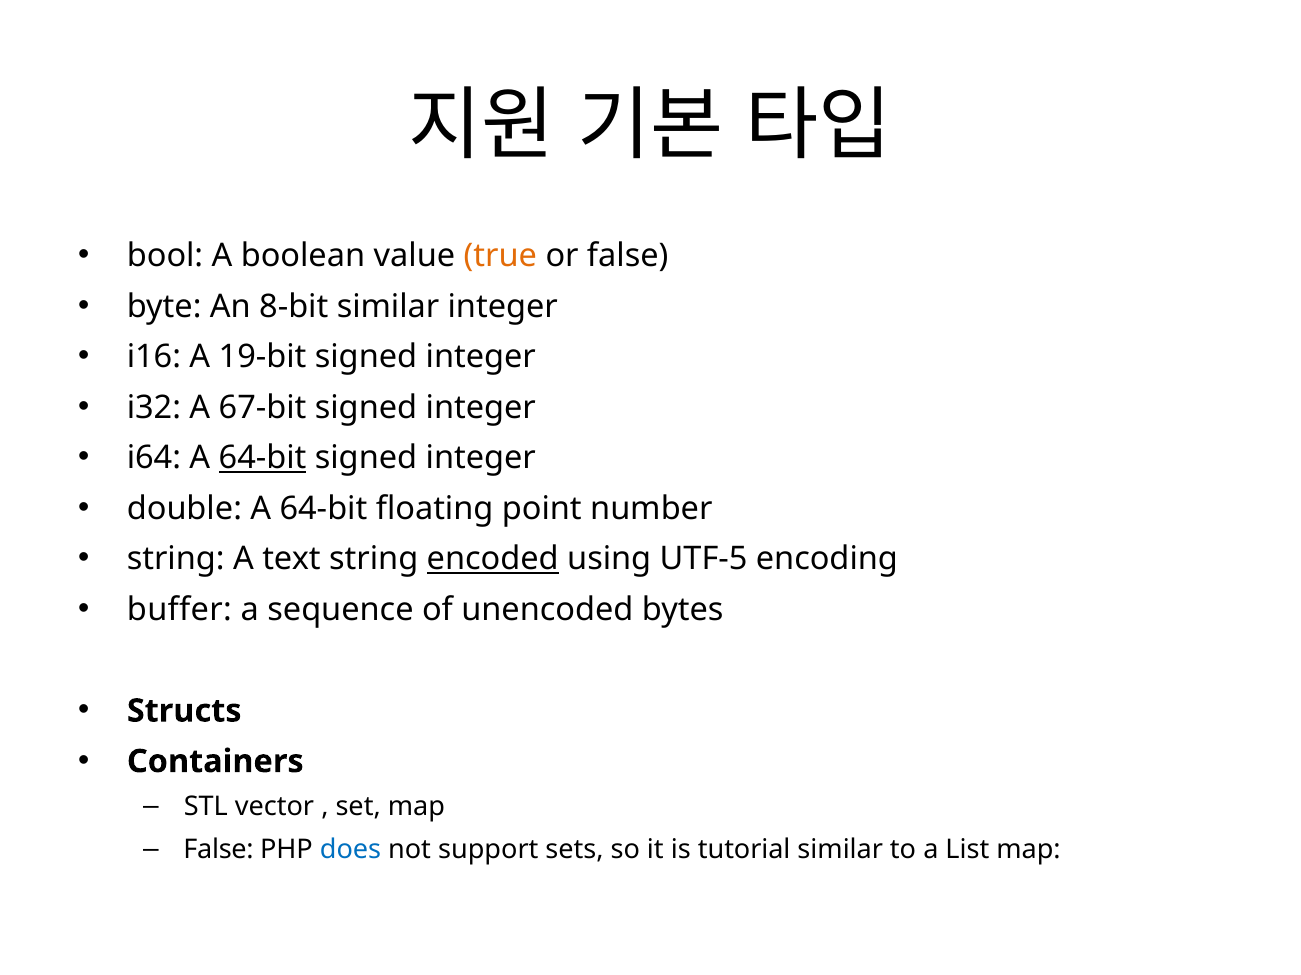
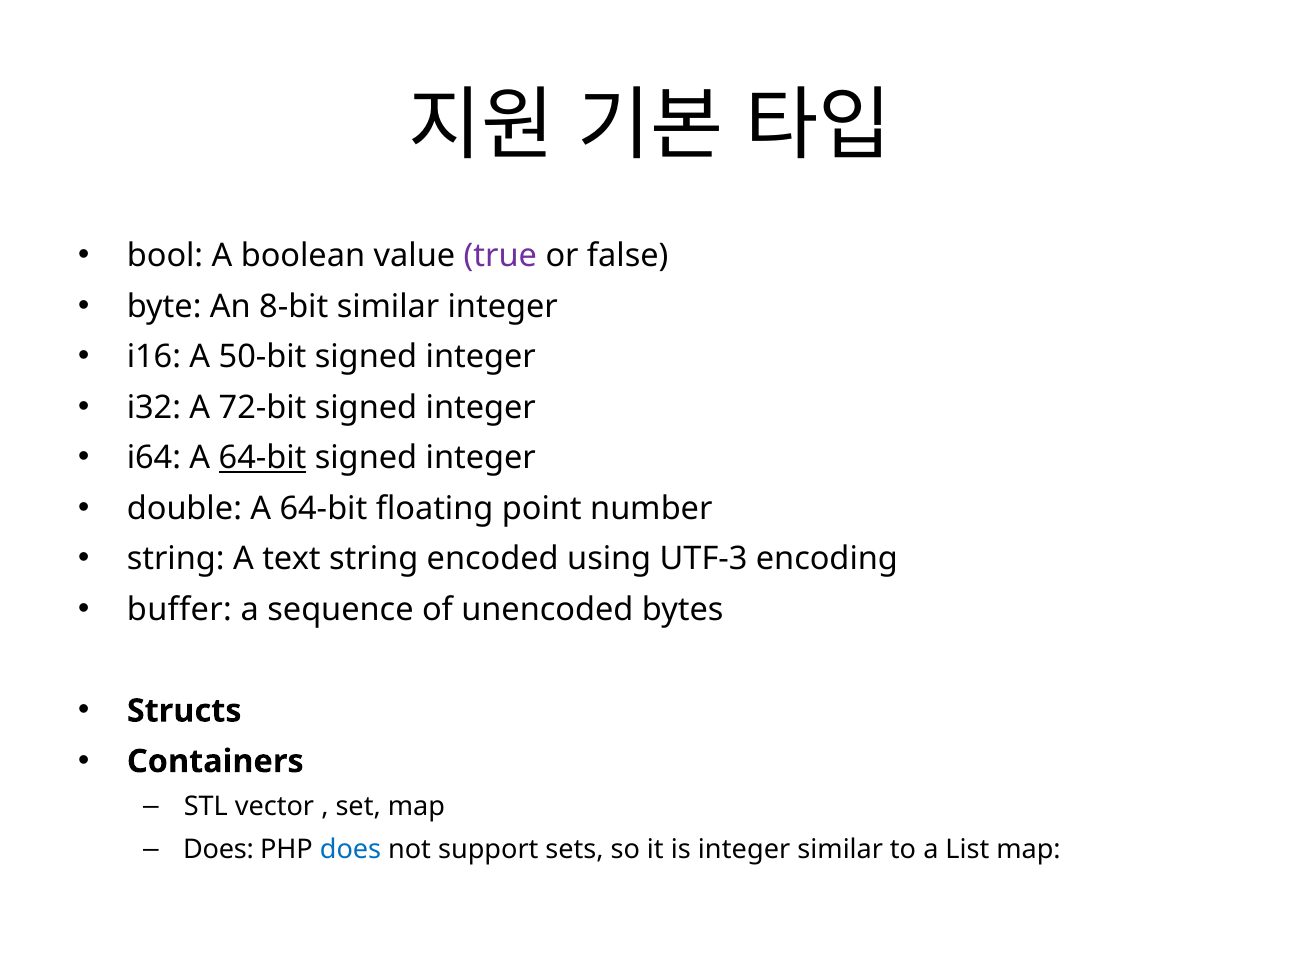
true colour: orange -> purple (500, 256)
19-bit: 19-bit -> 50-bit (263, 357)
67-bit: 67-bit -> 72-bit (263, 408)
encoded underline: present -> none (493, 560)
UTF-5: UTF-5 -> UTF-3 (704, 560)
False: False -> Does (219, 850)
is tutorial: tutorial -> integer (744, 850)
